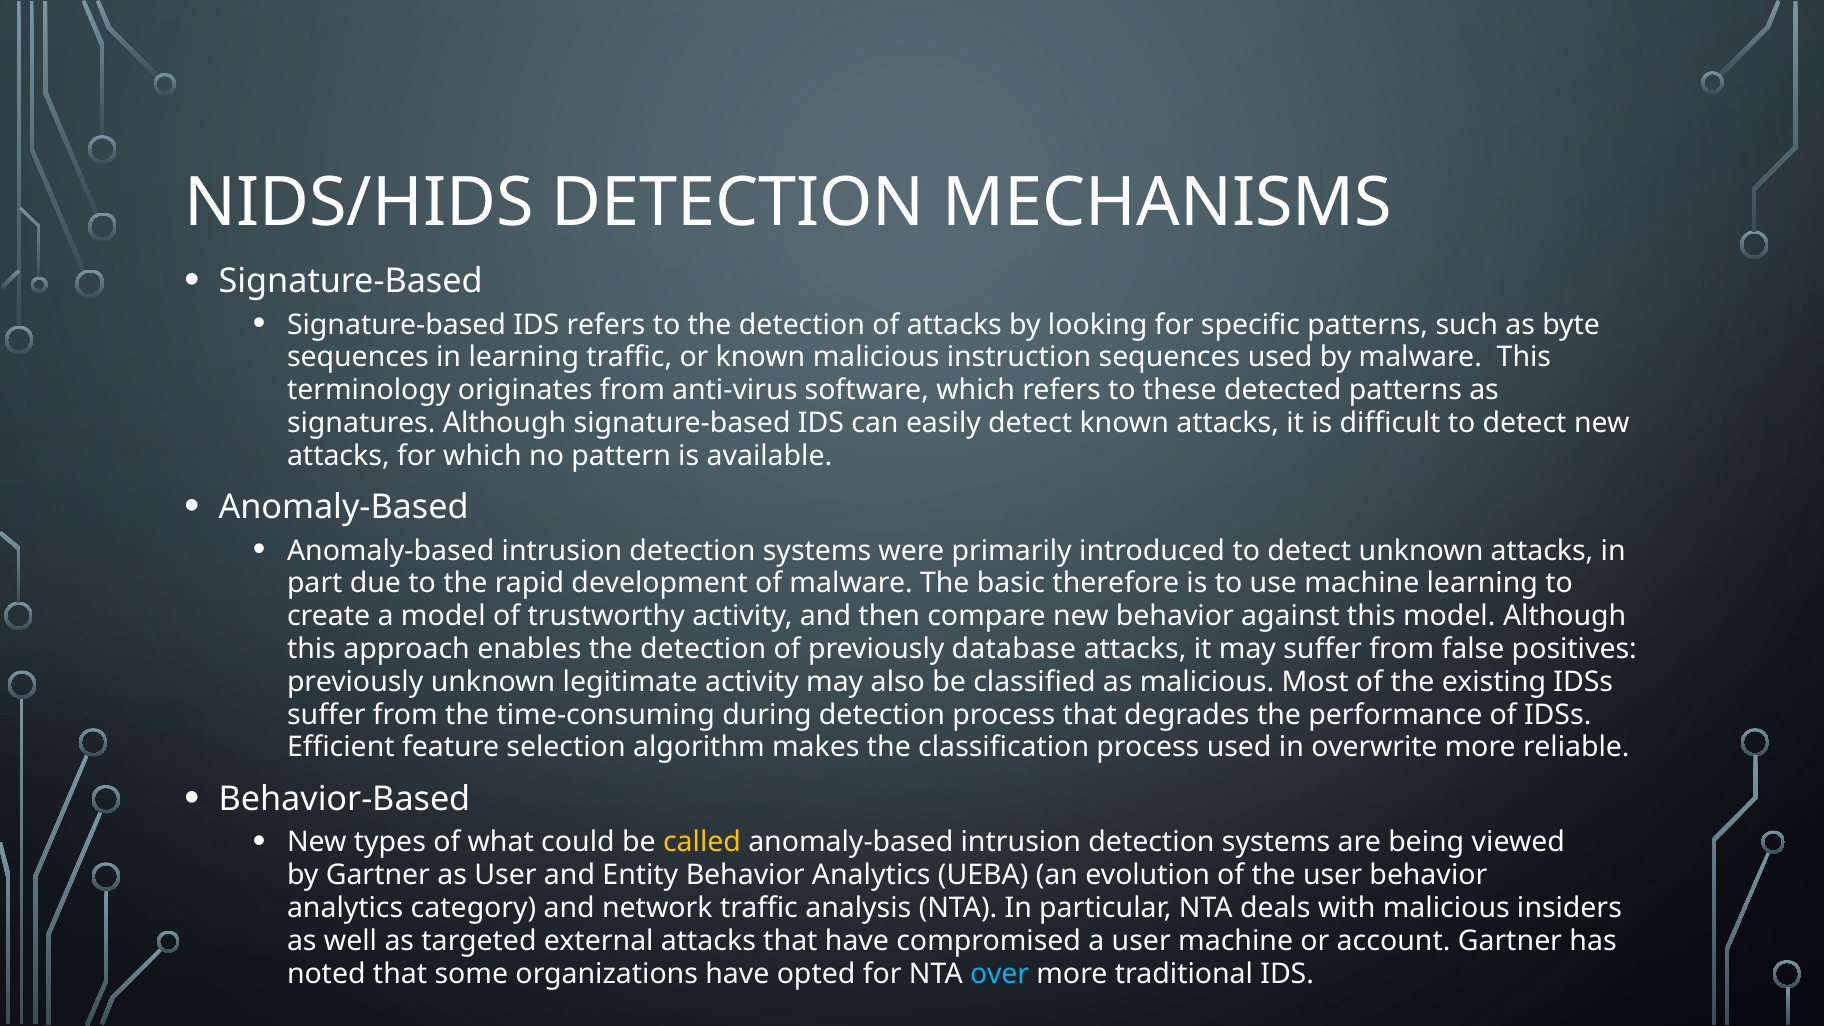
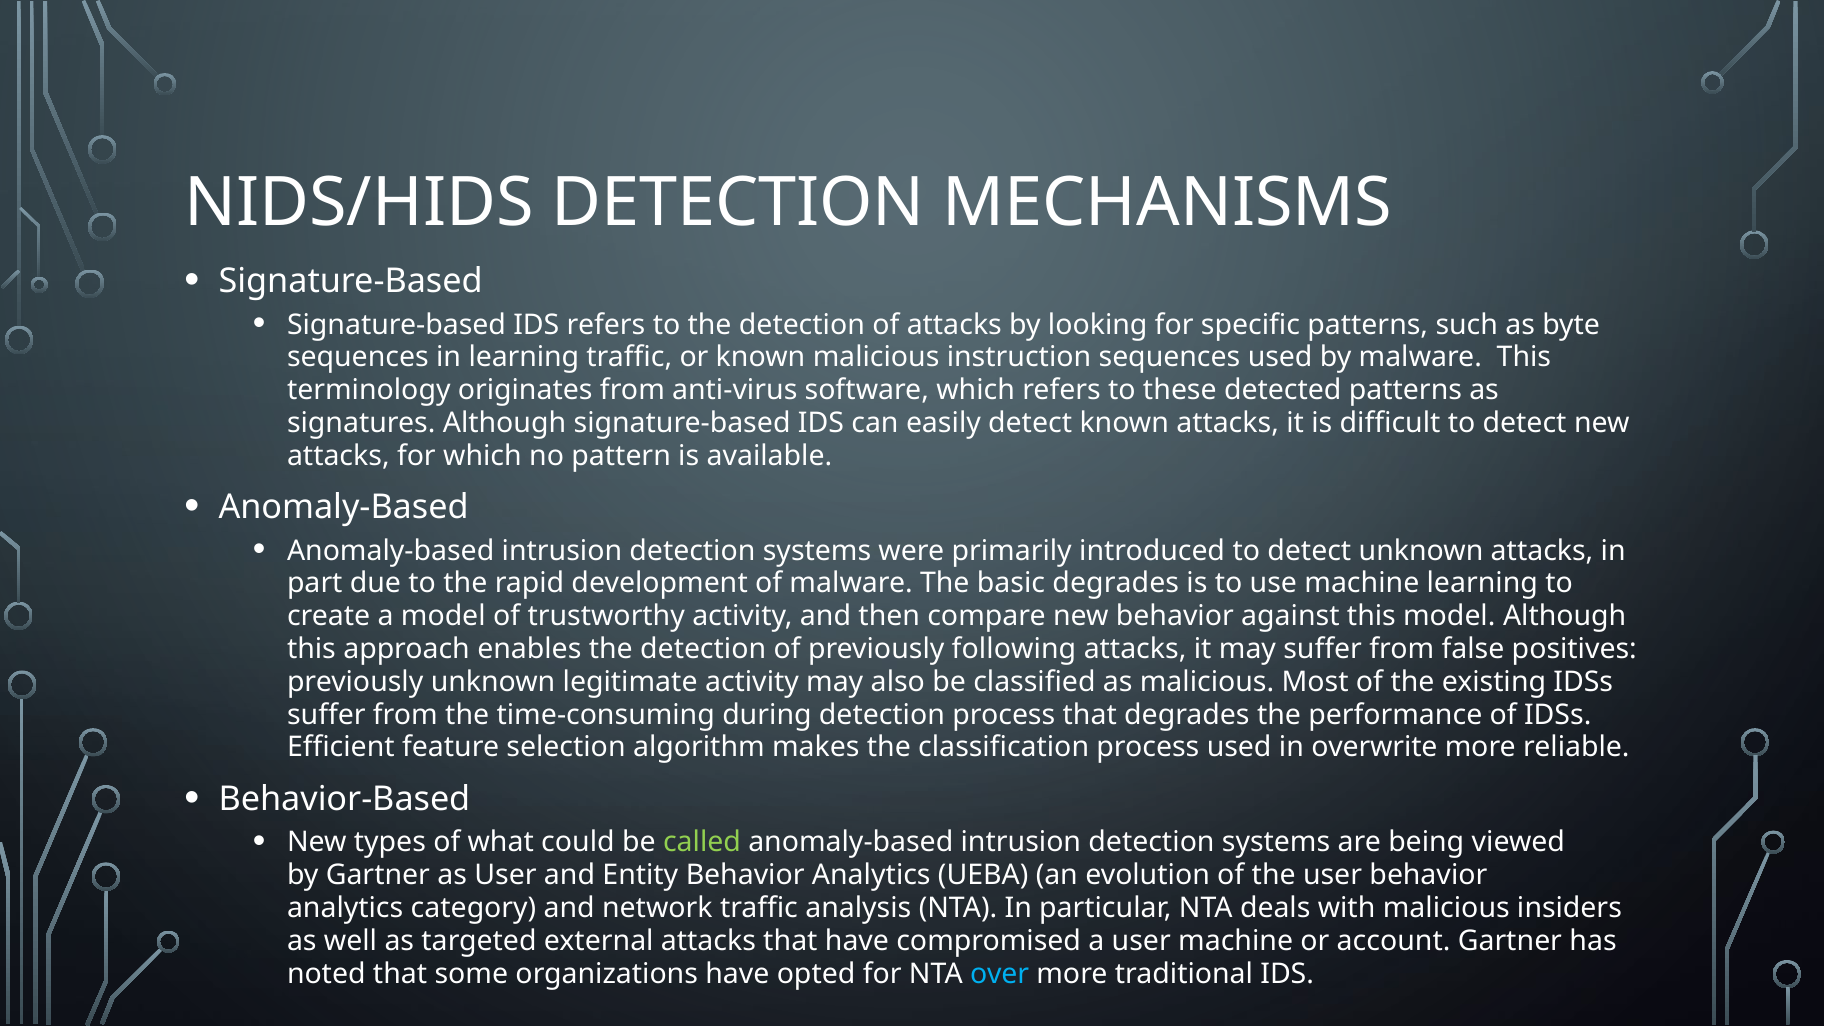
basic therefore: therefore -> degrades (1116, 584)
database: database -> following (1014, 649)
called colour: yellow -> light green (702, 842)
